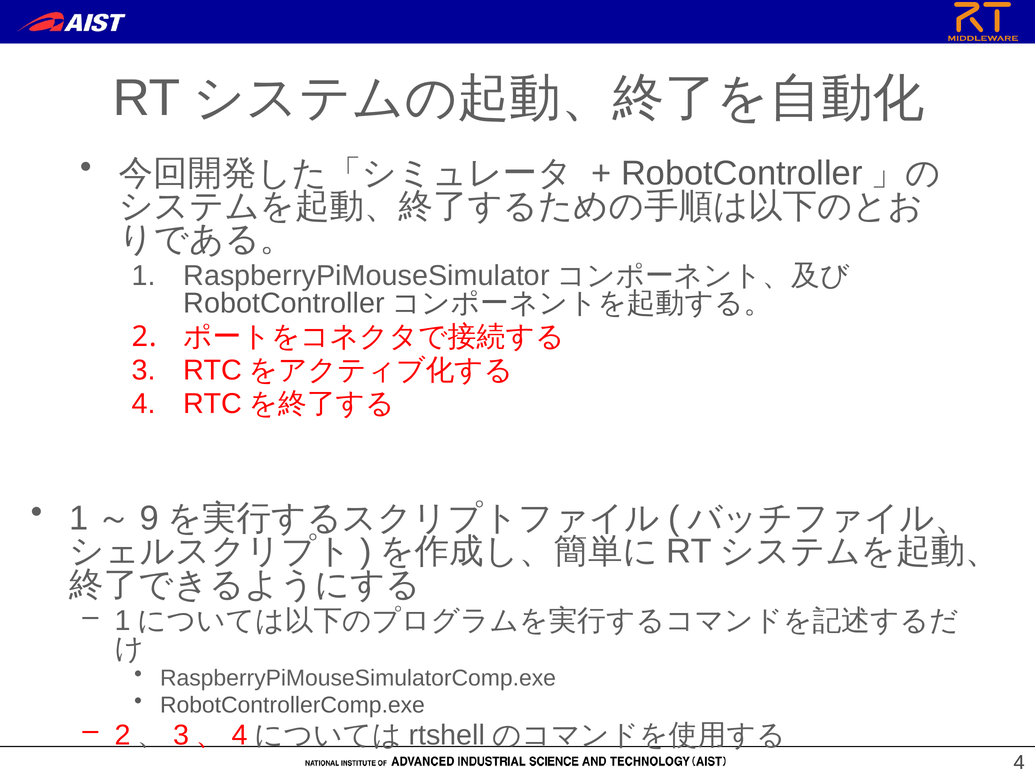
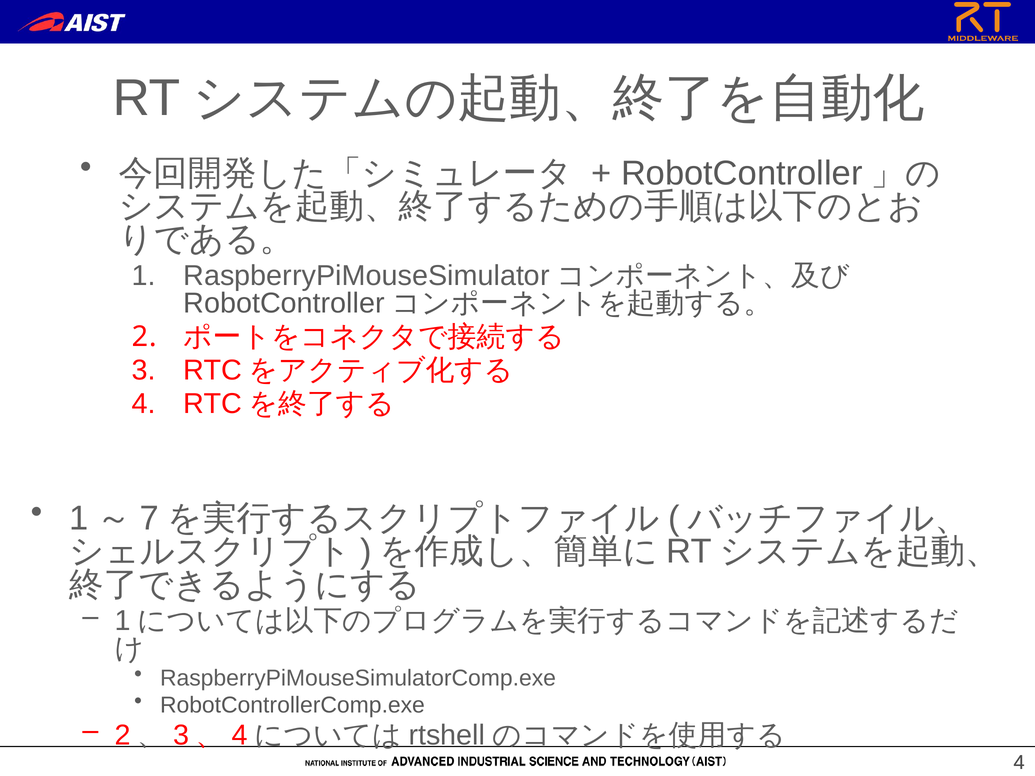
9: 9 -> 7 (149, 519)
